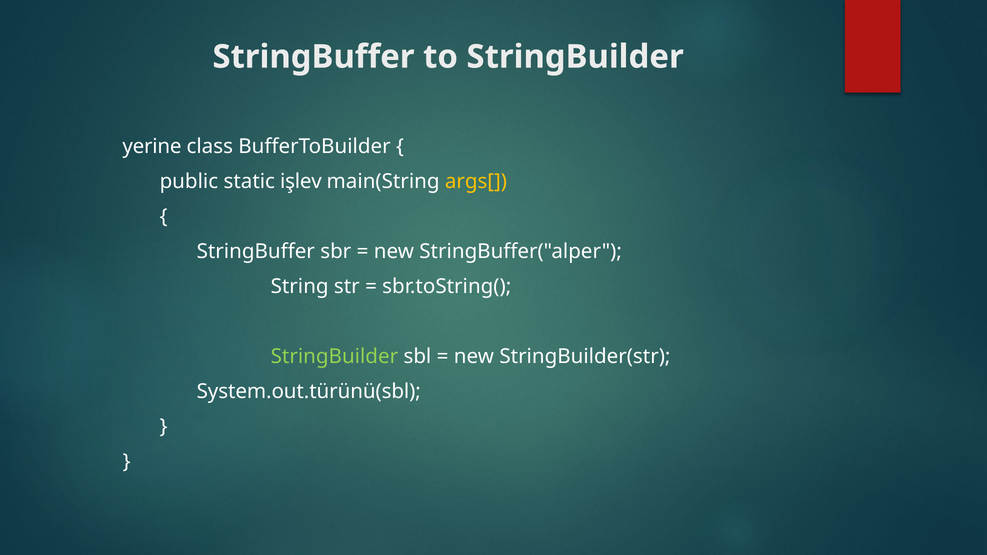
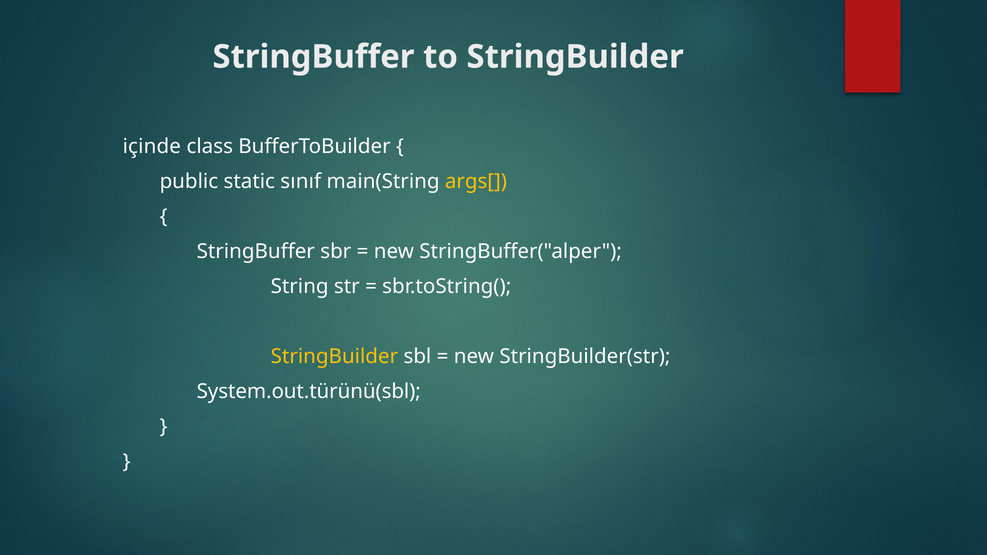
yerine: yerine -> içinde (152, 147)
işlev: işlev -> sınıf (301, 182)
StringBuilder colour: light green -> yellow (334, 357)
